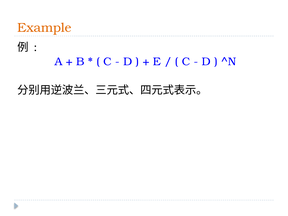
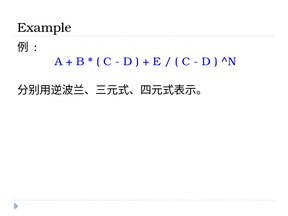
Example colour: orange -> black (44, 28)
